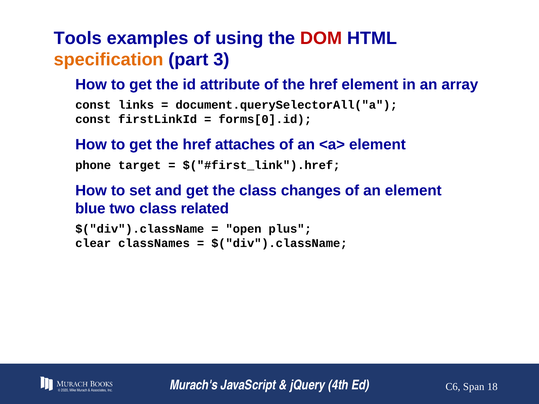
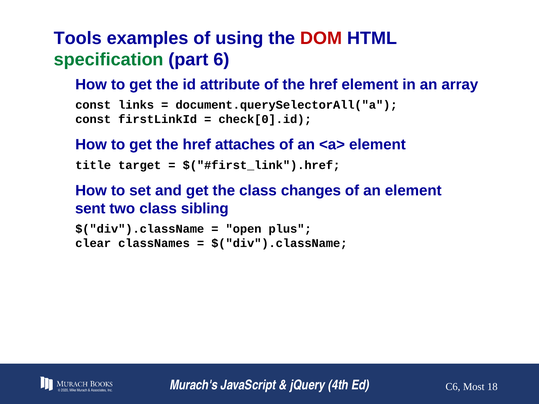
specification colour: orange -> green (109, 60)
3: 3 -> 6 (221, 60)
forms[0].id: forms[0].id -> check[0].id (265, 119)
phone: phone -> title (93, 165)
blue: blue -> sent (90, 209)
related: related -> sibling (205, 209)
Span: Span -> Most (474, 387)
